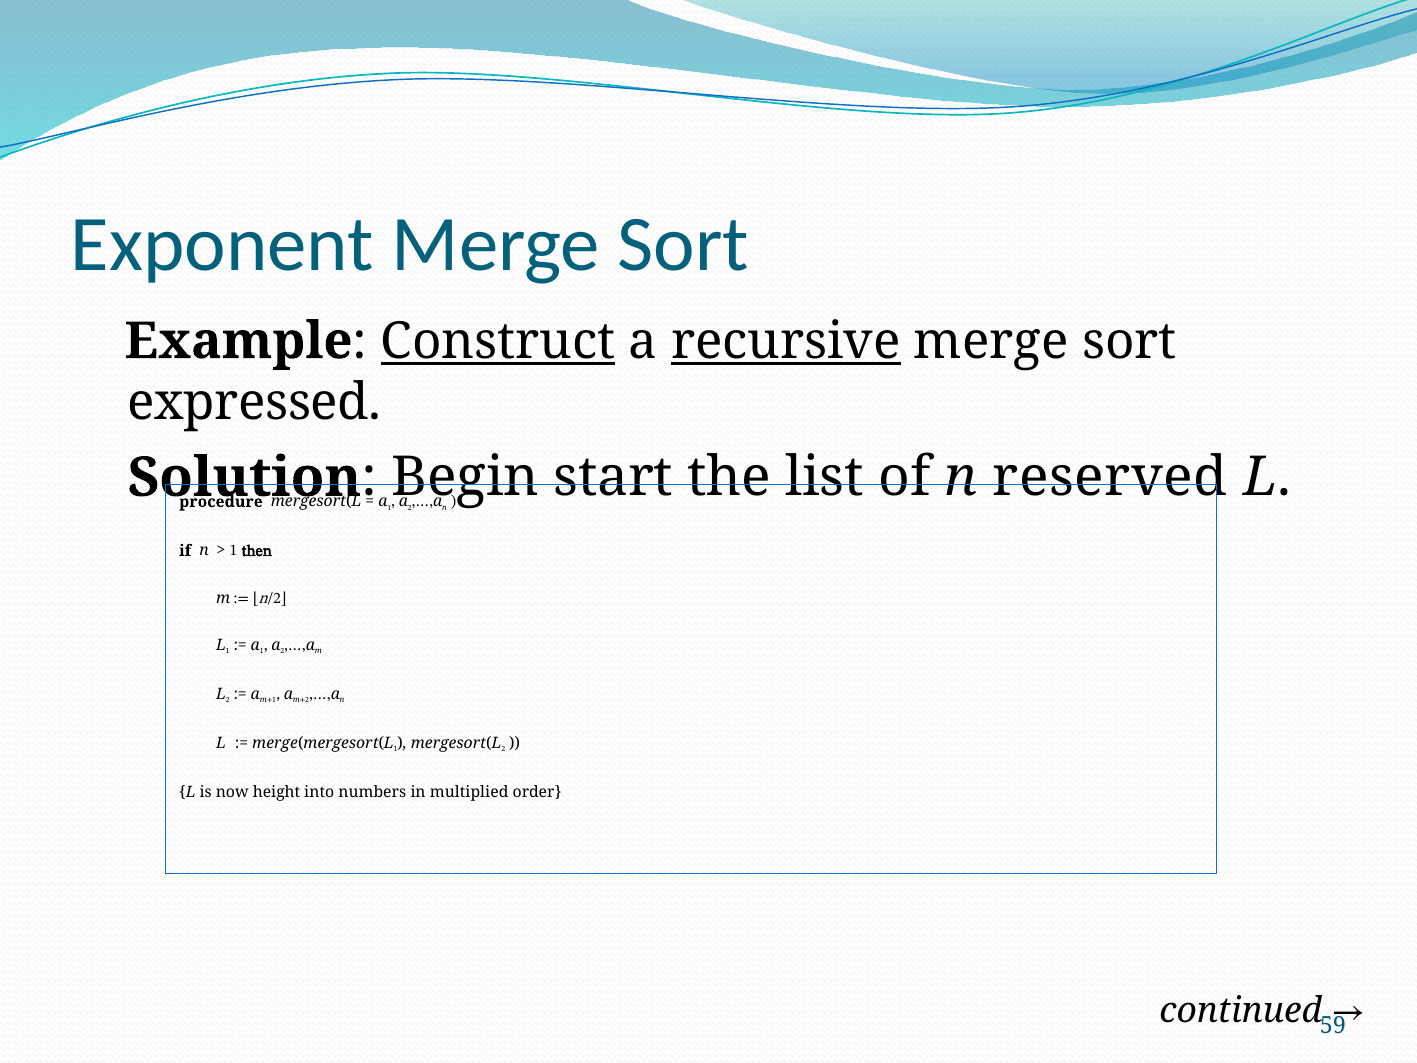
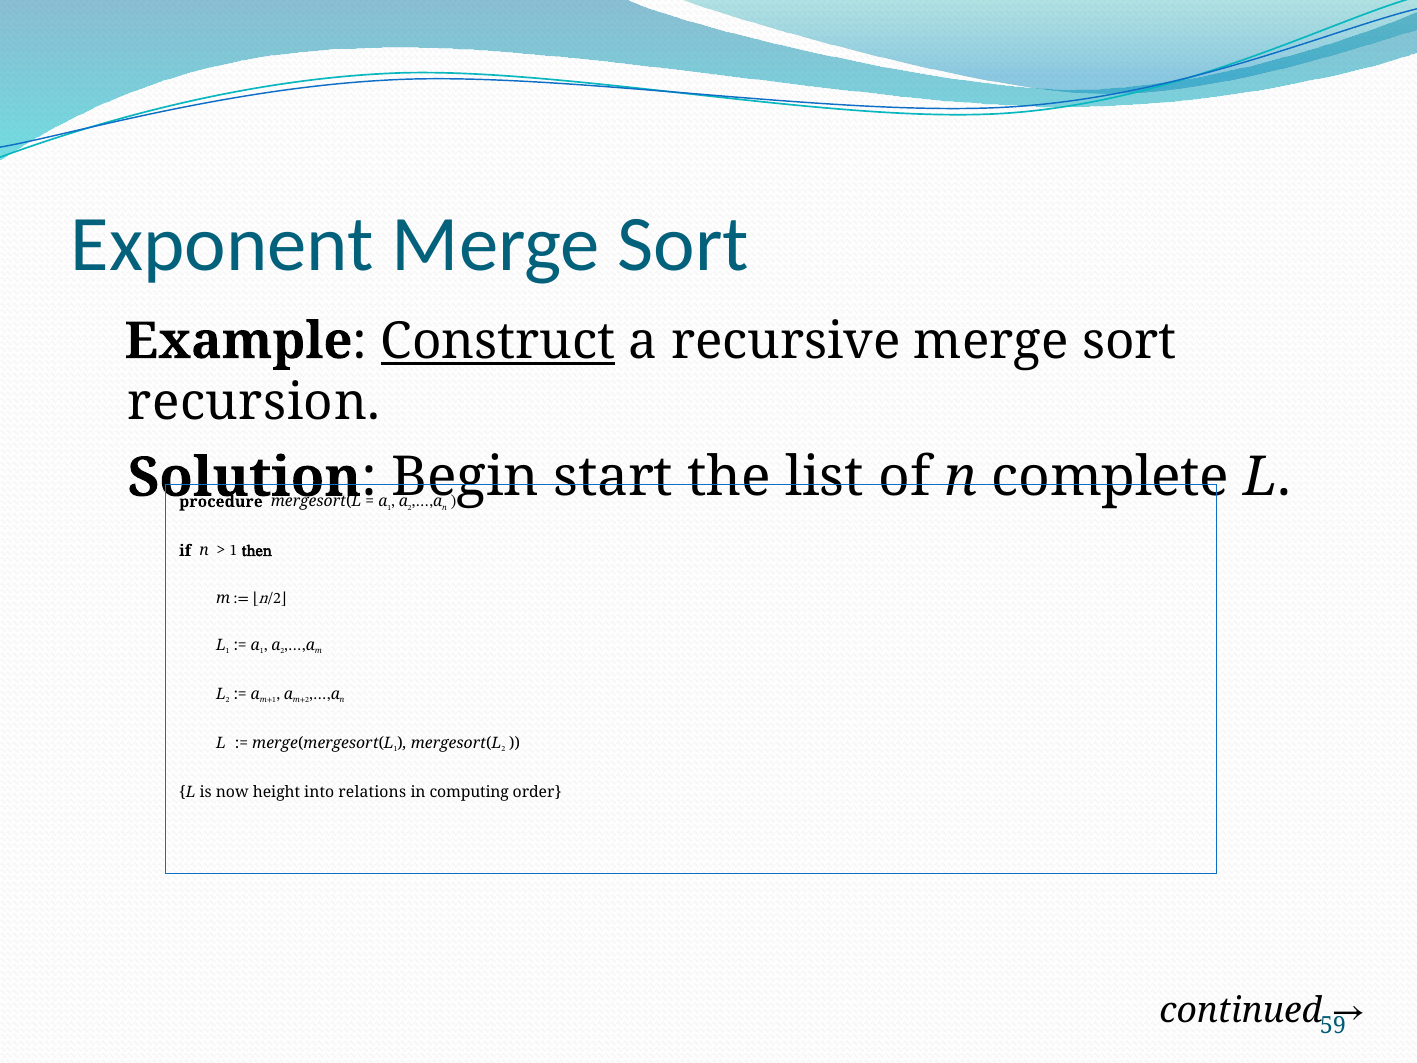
recursive underline: present -> none (786, 341)
expressed: expressed -> recursion (254, 403)
reserved: reserved -> complete (1111, 478)
numbers: numbers -> relations (372, 792)
multiplied: multiplied -> computing (469, 792)
